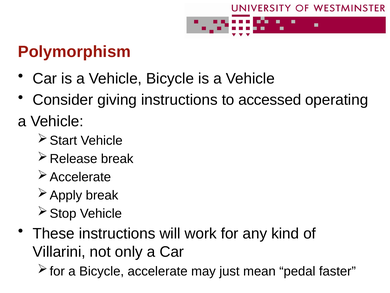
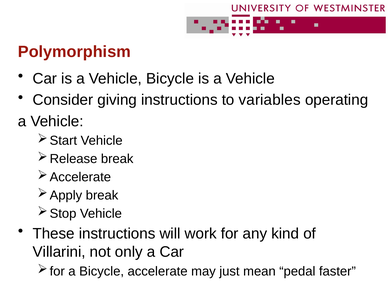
accessed: accessed -> variables (270, 100)
